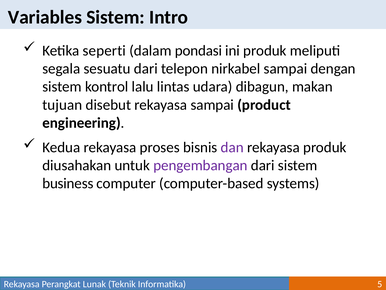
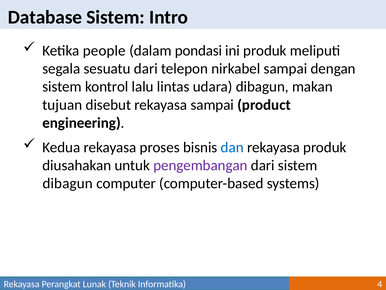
Variables: Variables -> Database (45, 17)
seperti: seperti -> people (104, 51)
dan colour: purple -> blue (232, 147)
business: business -> dibagun (68, 183)
5: 5 -> 4 (380, 284)
